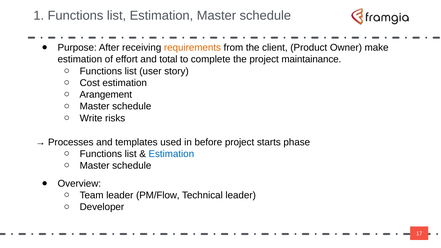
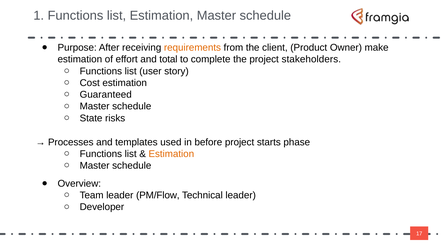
maintainance: maintainance -> stakeholders (311, 59)
Arangement: Arangement -> Guaranteed (106, 95)
Write: Write -> State (91, 118)
Estimation colour: blue -> orange (171, 154)
